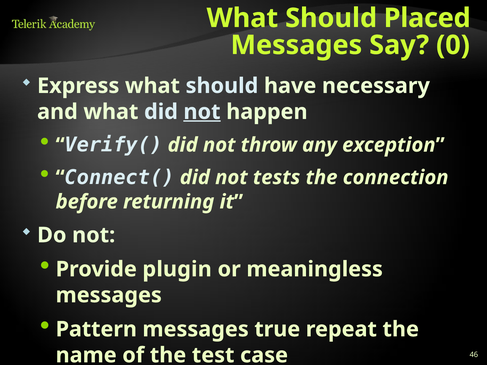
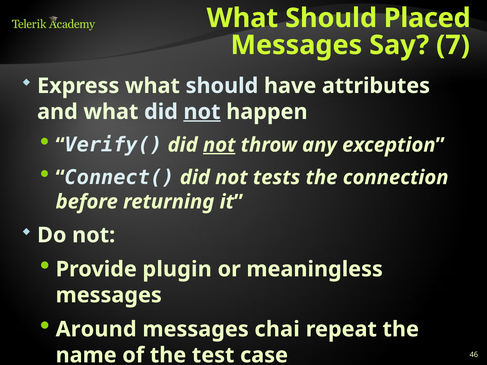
0: 0 -> 7 (453, 45)
necessary: necessary -> attributes (376, 86)
not underline: none -> present (219, 145)
Pattern: Pattern -> Around (96, 329)
true: true -> chai (277, 329)
